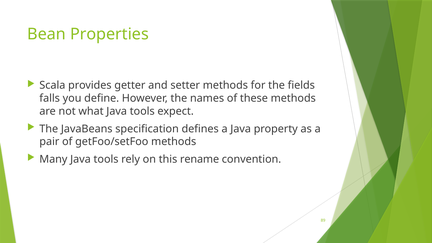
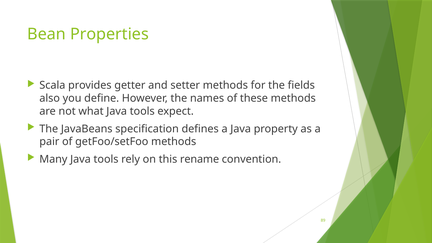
falls: falls -> also (50, 98)
